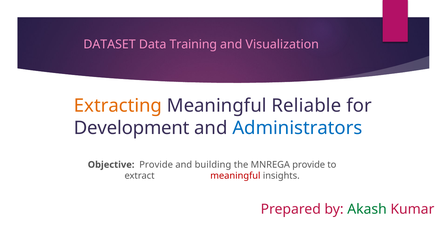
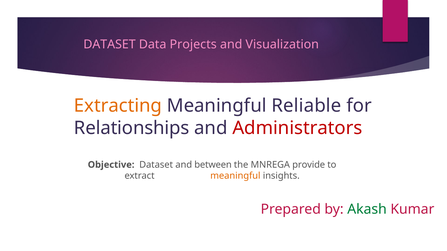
Training: Training -> Projects (193, 44)
Development: Development -> Relationships (132, 128)
Administrators colour: blue -> red (297, 128)
Objective Provide: Provide -> Dataset (156, 165)
building: building -> between (213, 165)
meaningful colour: red -> orange (235, 176)
